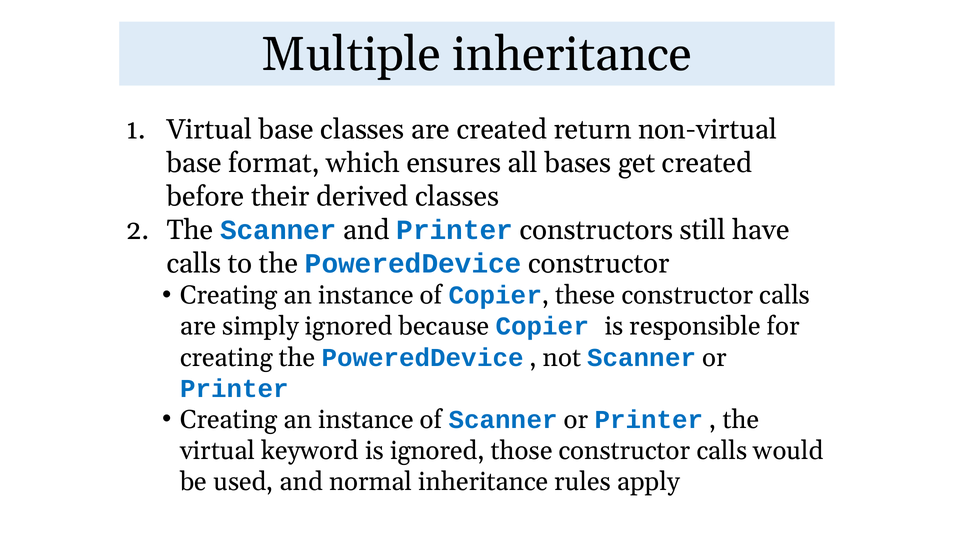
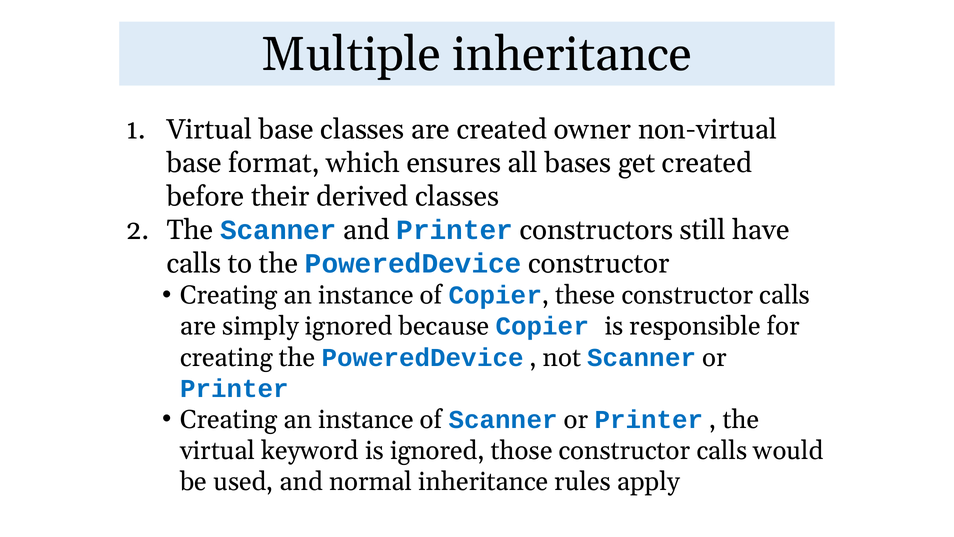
return: return -> owner (592, 130)
